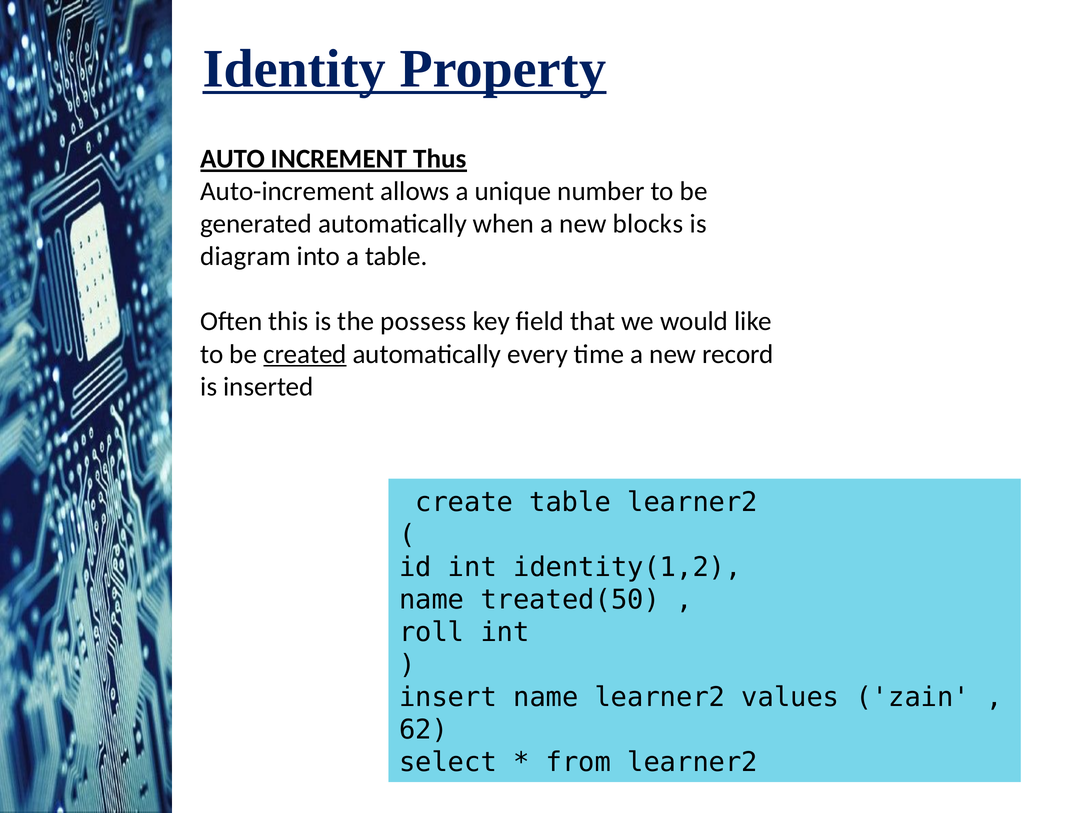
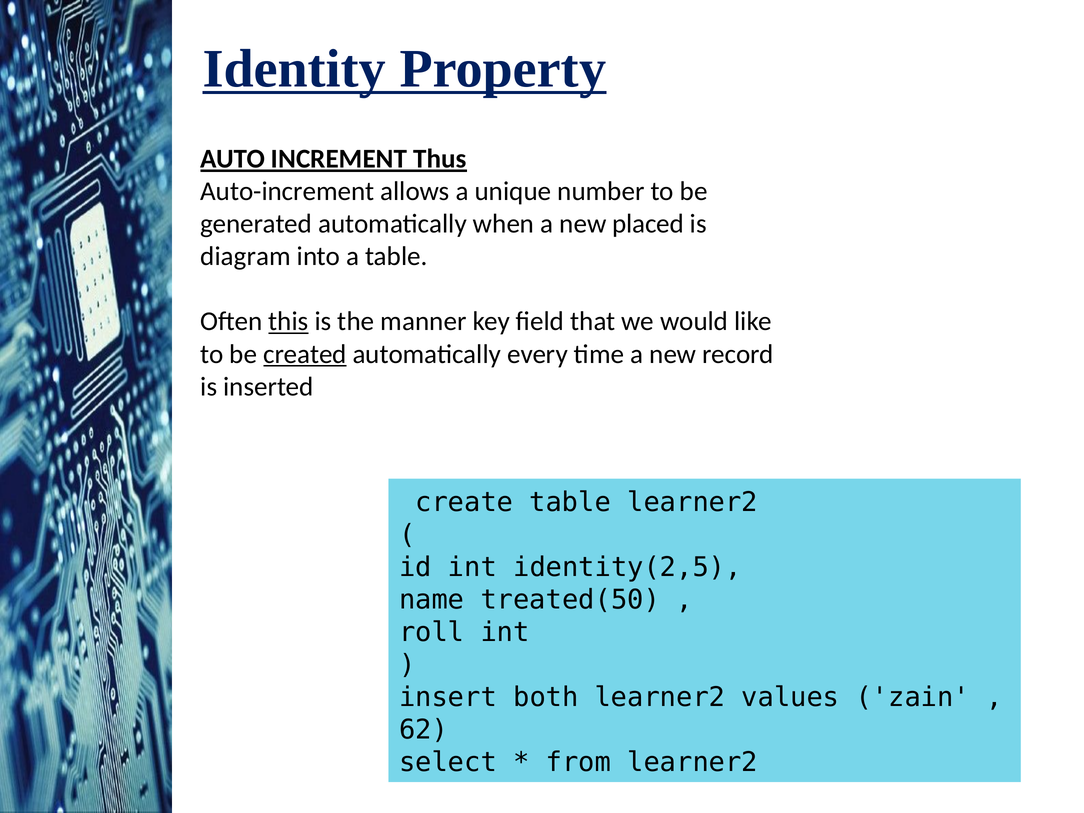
blocks: blocks -> placed (648, 224)
this underline: none -> present (288, 322)
possess: possess -> manner (424, 322)
identity(1,2: identity(1,2 -> identity(2,5 (627, 567)
insert name: name -> both (546, 697)
